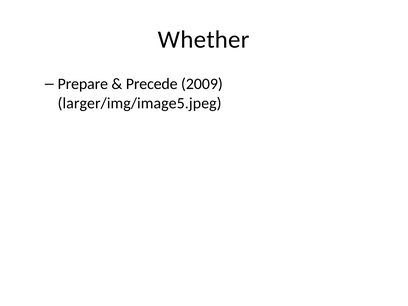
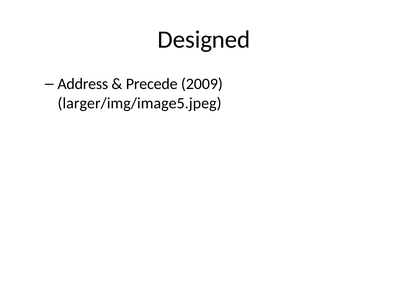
Whether: Whether -> Designed (204, 39)
Prepare: Prepare -> Address (83, 84)
